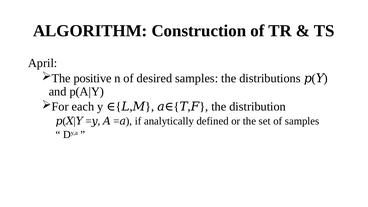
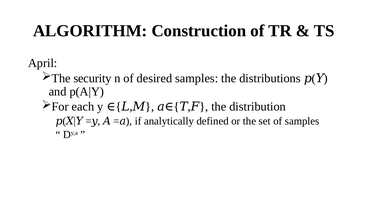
positive: positive -> security (92, 78)
